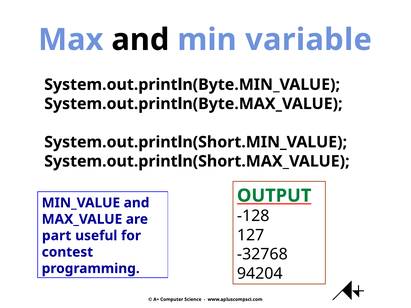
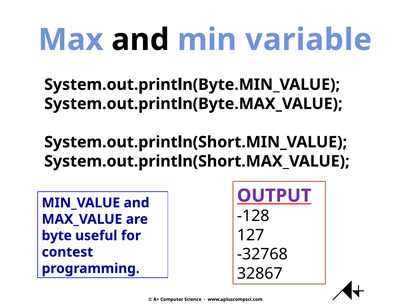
OUTPUT colour: green -> purple (274, 196)
part: part -> byte (57, 236)
94204: 94204 -> 32867 (260, 274)
